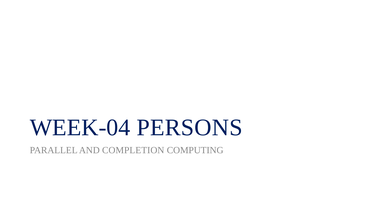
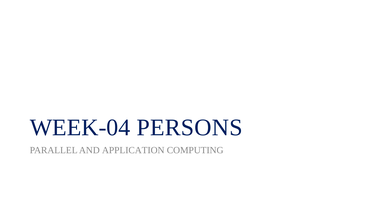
COMPLETION: COMPLETION -> APPLICATION (133, 150)
